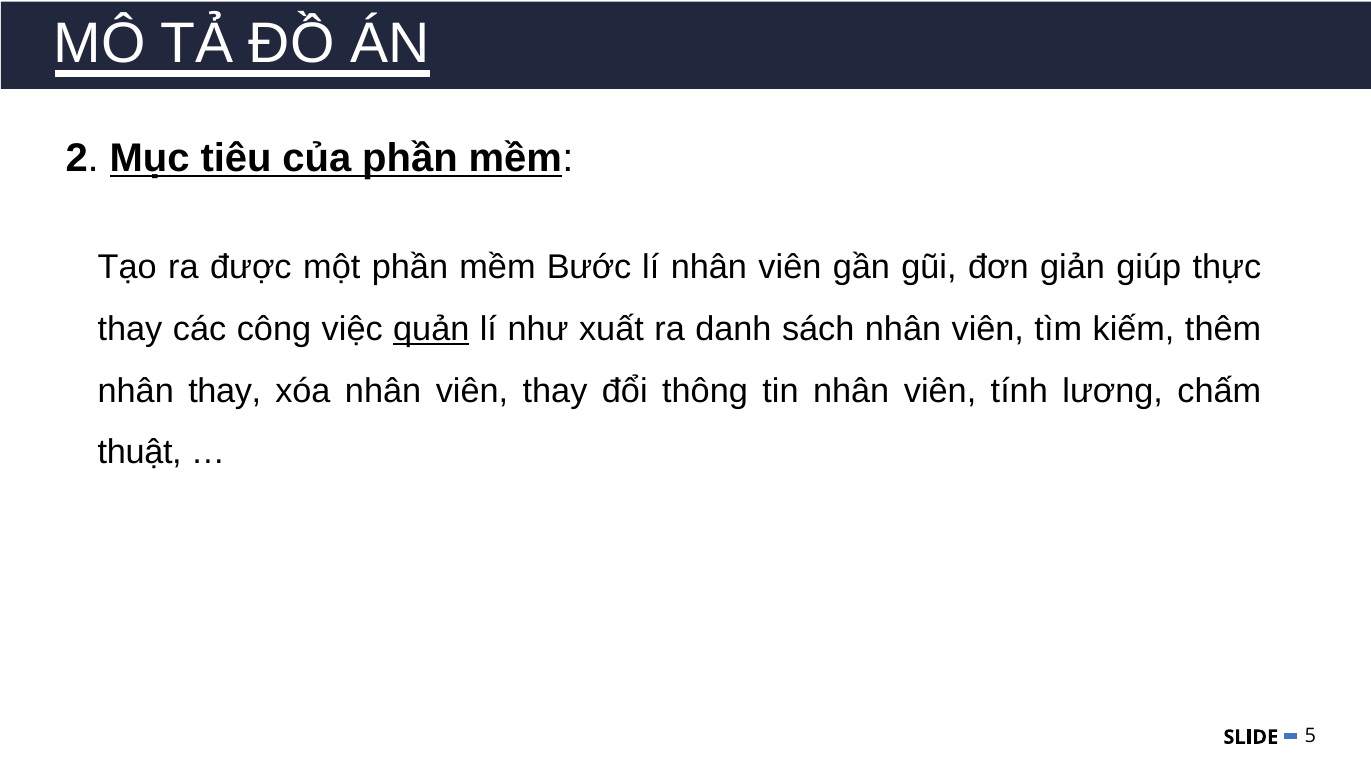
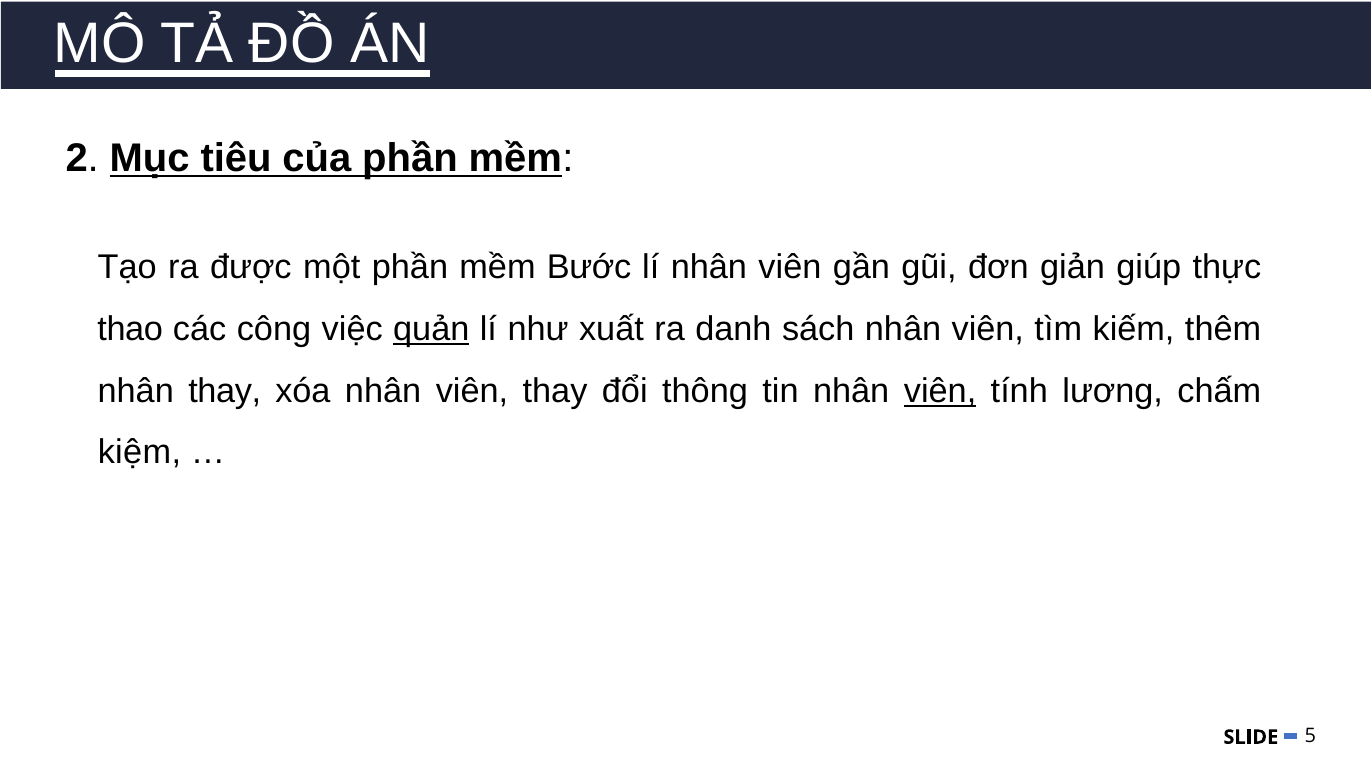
thay: thay -> thao (130, 329)
viên underline: none -> present (940, 391)
thuật: thuật -> kiệm (139, 453)
